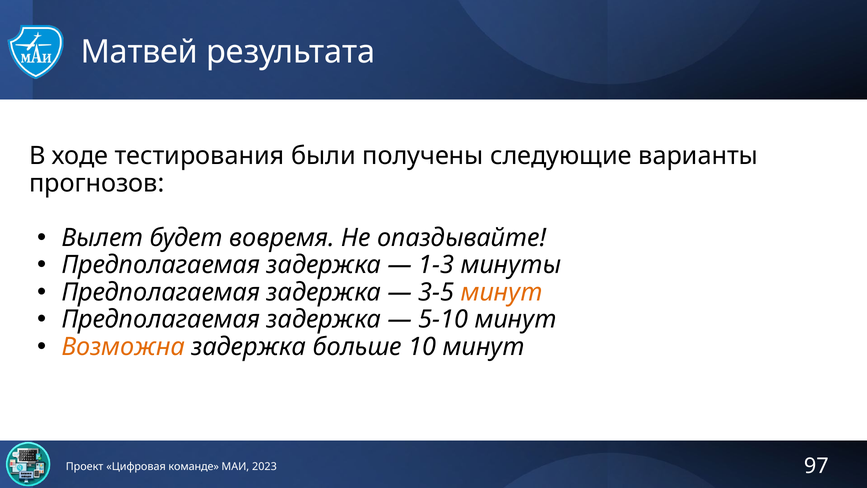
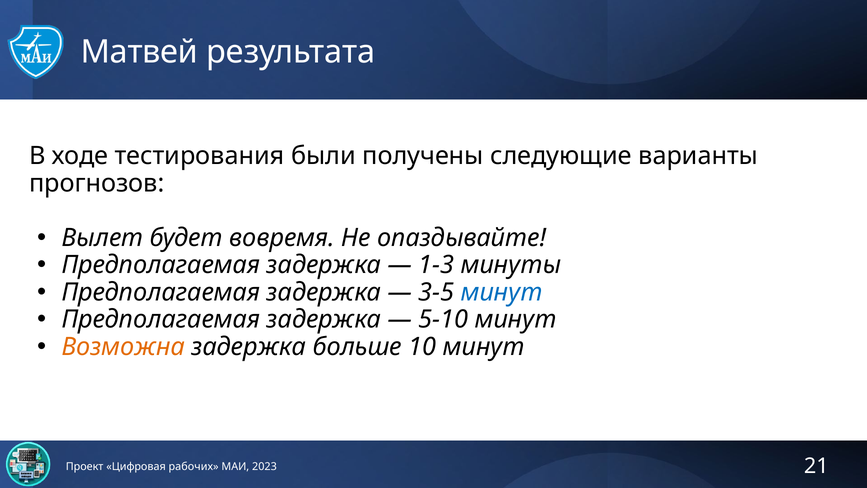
минут colour: orange -> blue (502, 292)
команде: команде -> рабочих (194, 466)
97: 97 -> 21 (816, 466)
